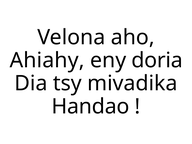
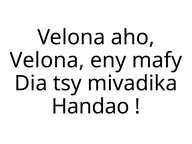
Ahiahy: Ahiahy -> Velona (47, 60)
doria: doria -> mafy (157, 60)
